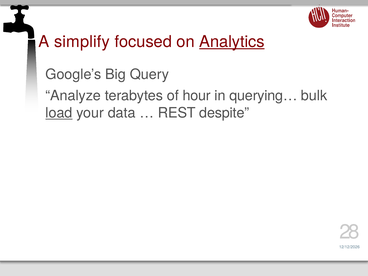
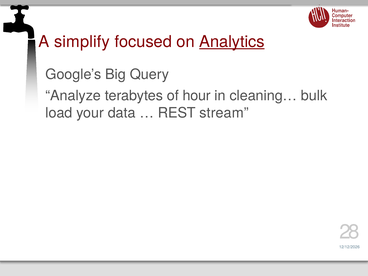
querying…: querying… -> cleaning… (263, 96)
load underline: present -> none (59, 113)
despite: despite -> stream (224, 113)
